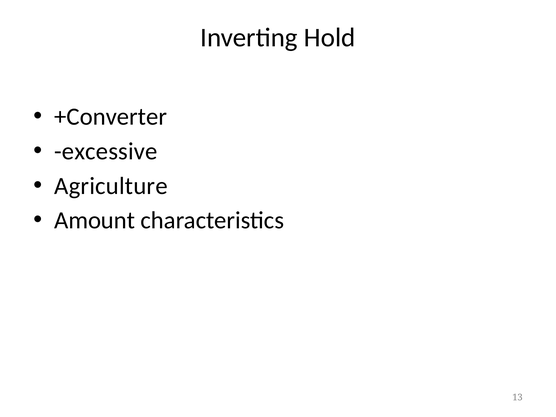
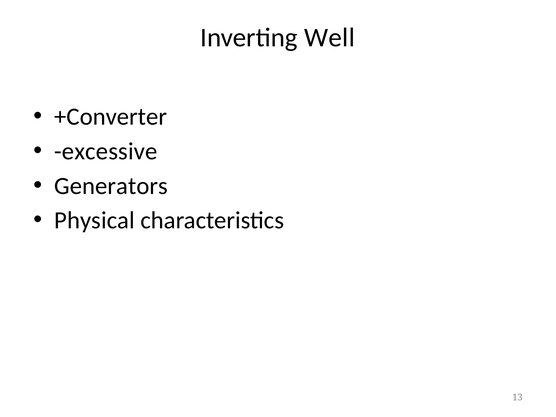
Hold: Hold -> Well (330, 38)
Agriculture: Agriculture -> Generators (111, 186)
Amount: Amount -> Physical (95, 220)
